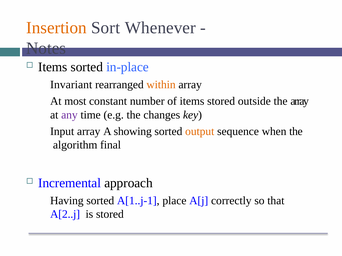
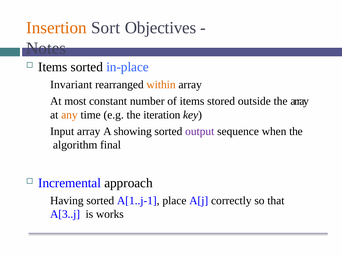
Whenever: Whenever -> Objectives (161, 28)
any colour: purple -> orange (69, 115)
changes: changes -> iteration (162, 115)
output colour: orange -> purple (200, 132)
A[2..j: A[2..j -> A[3..j (65, 215)
is stored: stored -> works (110, 215)
